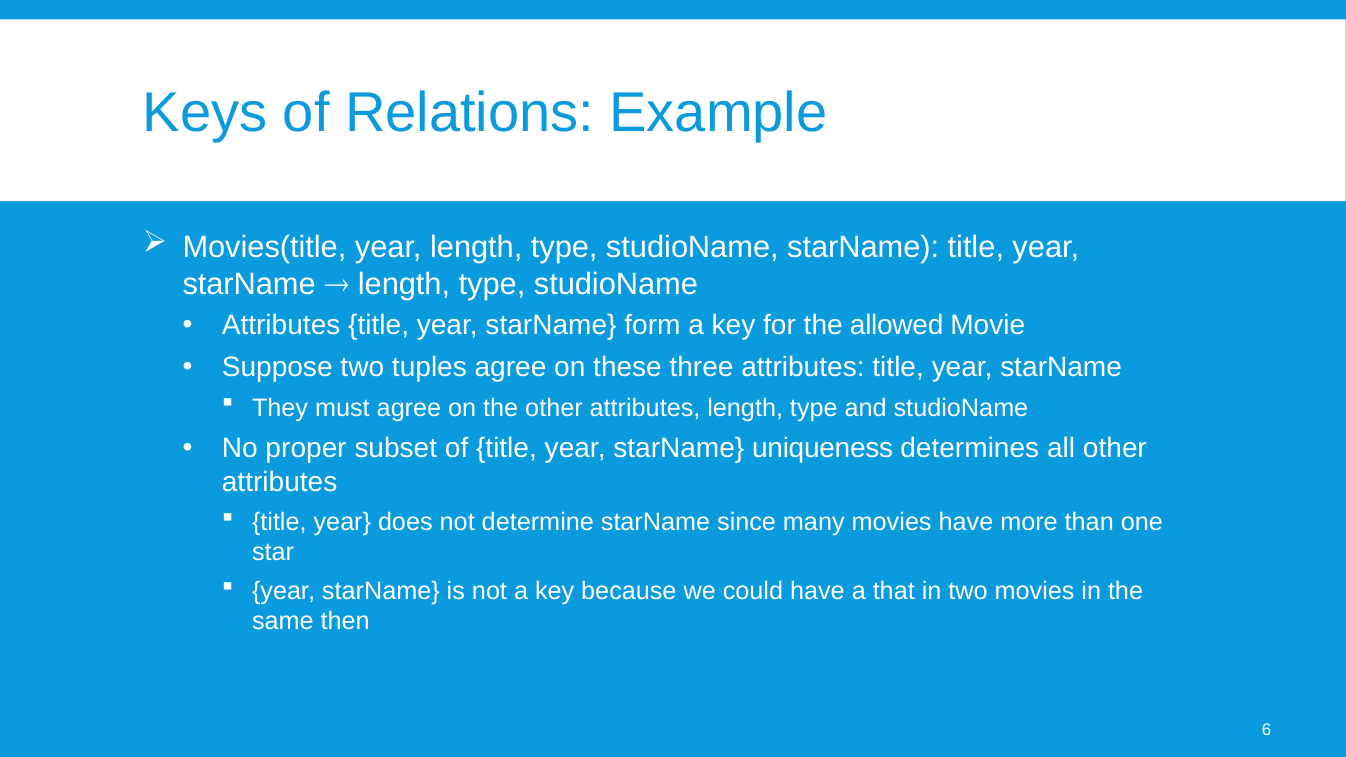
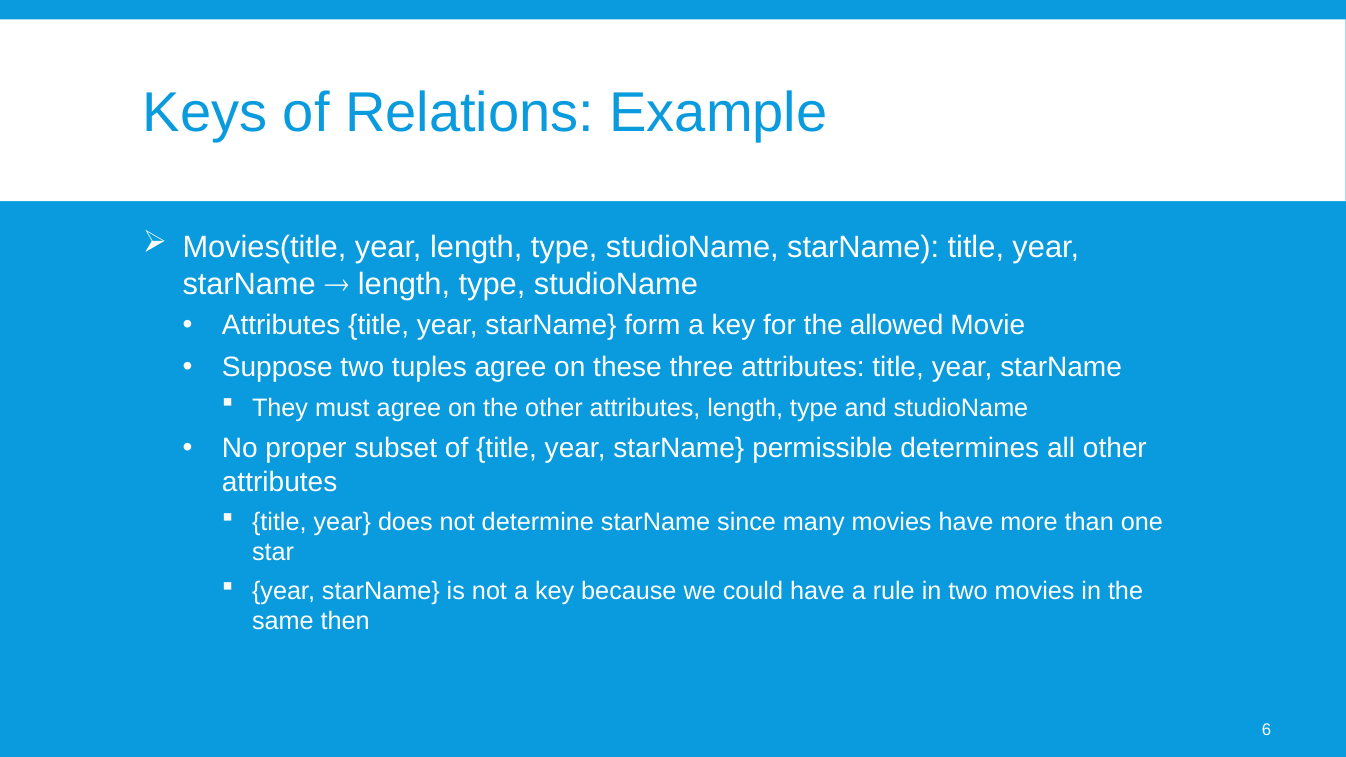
uniqueness: uniqueness -> permissible (823, 449)
that: that -> rule (894, 591)
